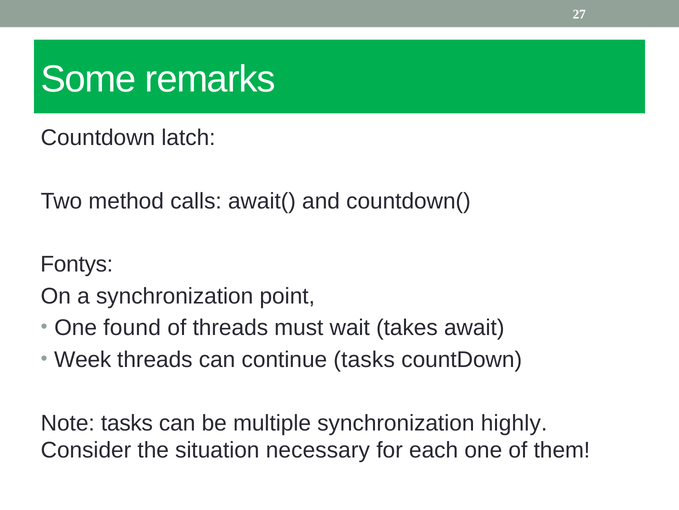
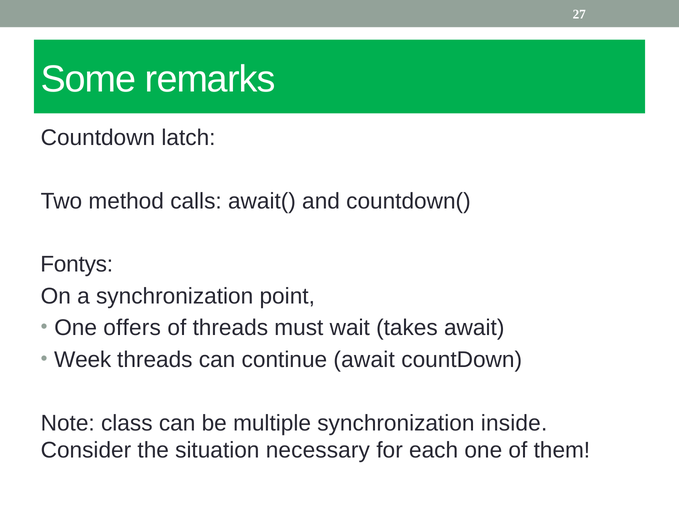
found: found -> offers (132, 327)
continue tasks: tasks -> await (364, 359)
Note tasks: tasks -> class (127, 422)
highly: highly -> inside (514, 422)
